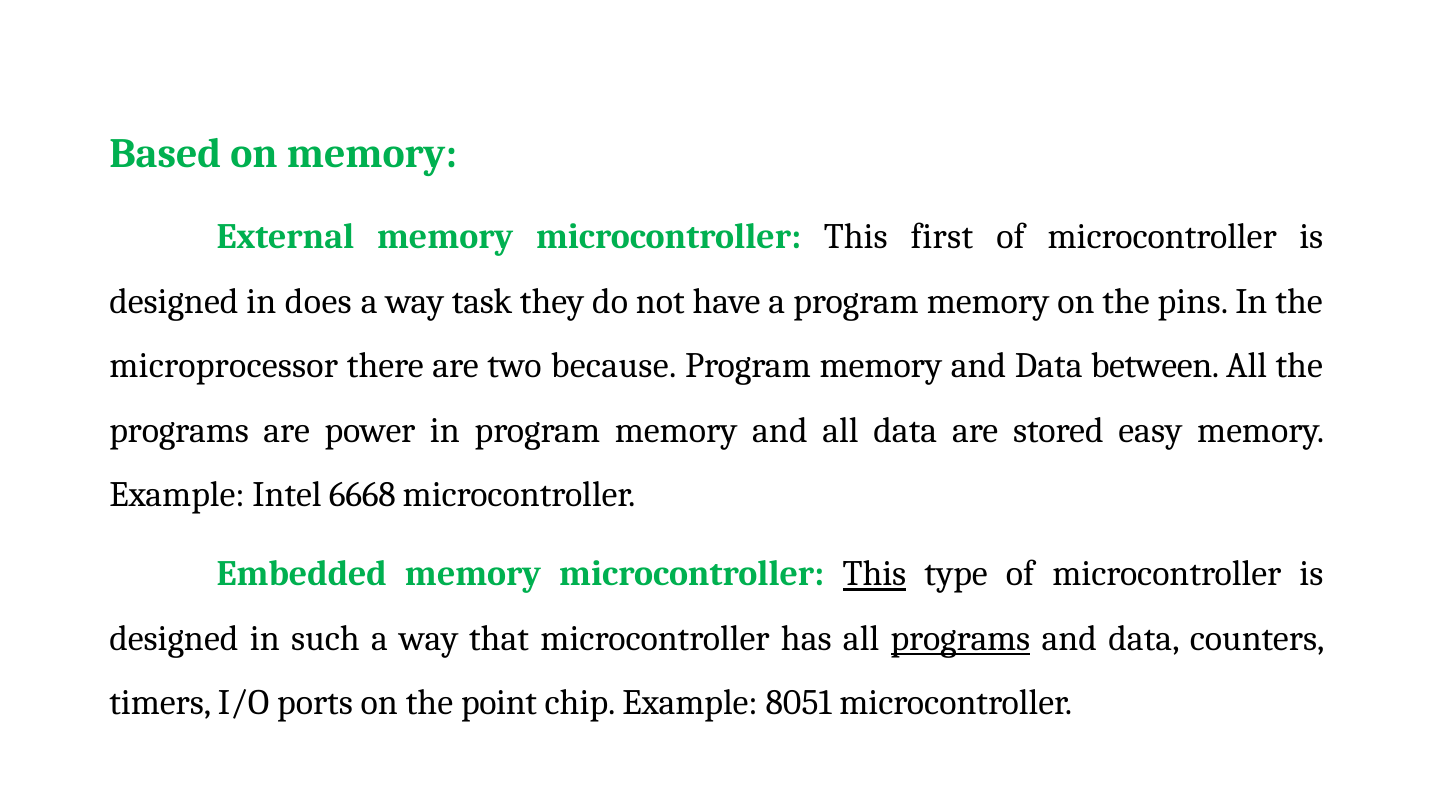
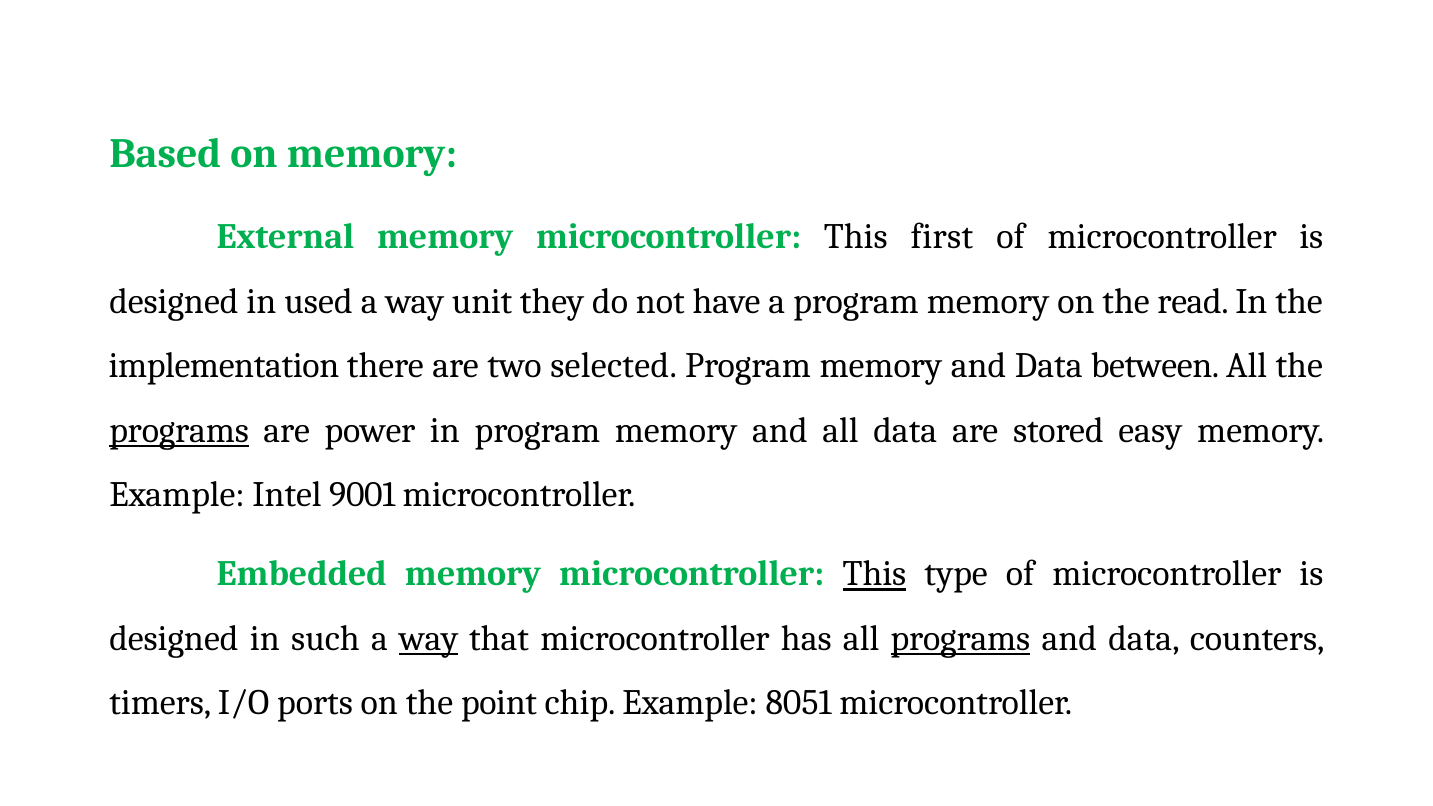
does: does -> used (318, 301)
task: task -> unit (482, 301)
pins: pins -> read (1193, 301)
microprocessor: microprocessor -> implementation (224, 366)
because: because -> selected (614, 366)
programs underline: none -> present (179, 430)
6668: 6668 -> 9001 (362, 495)
way underline: none -> present (429, 639)
